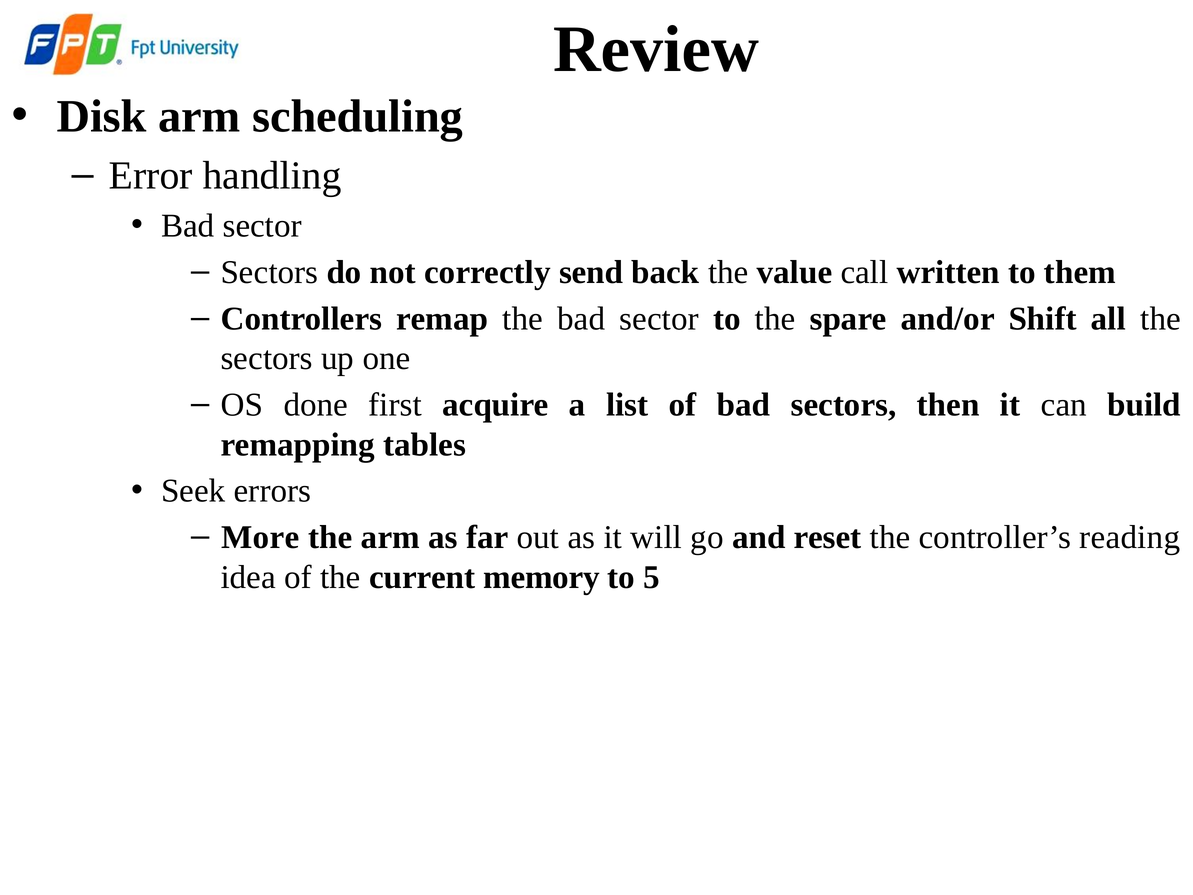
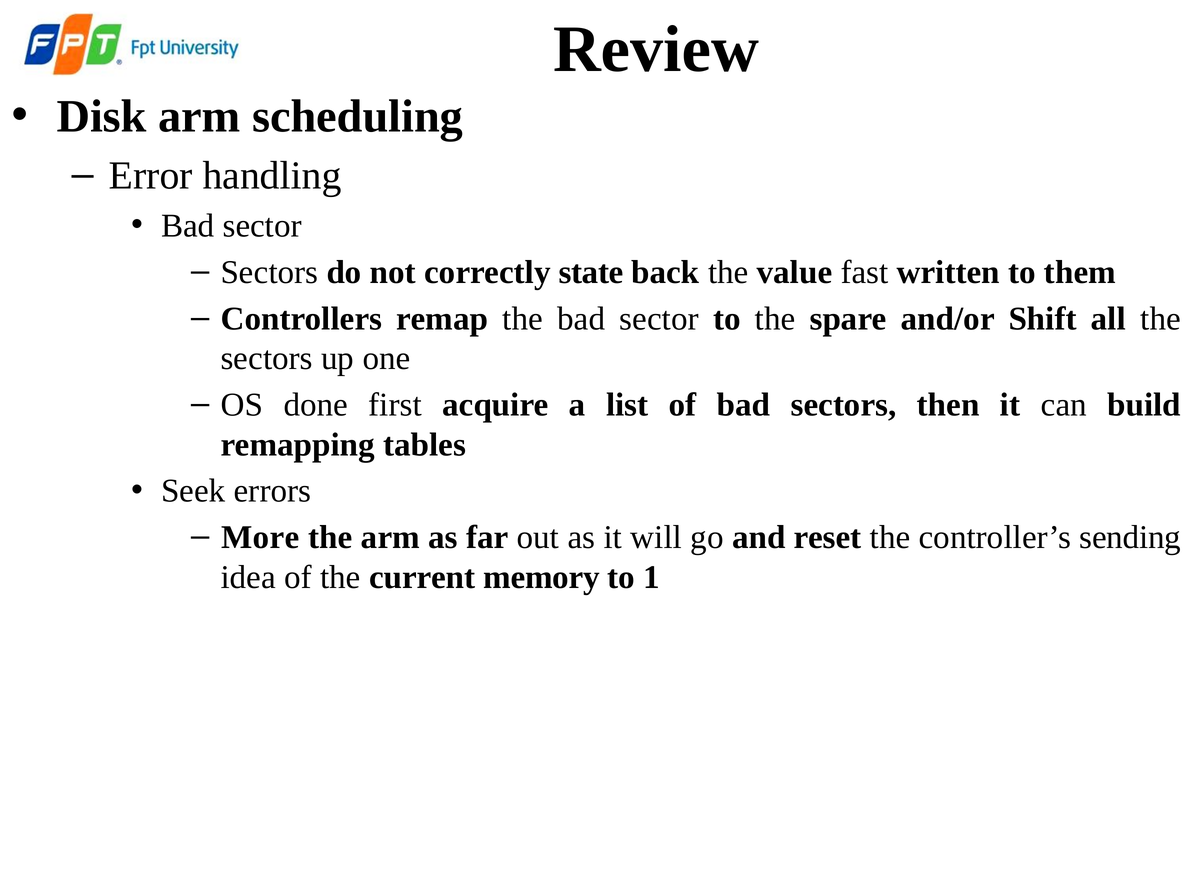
send: send -> state (591, 272)
call: call -> fast (864, 272)
reading: reading -> sending (1130, 537)
5: 5 -> 1 (651, 577)
